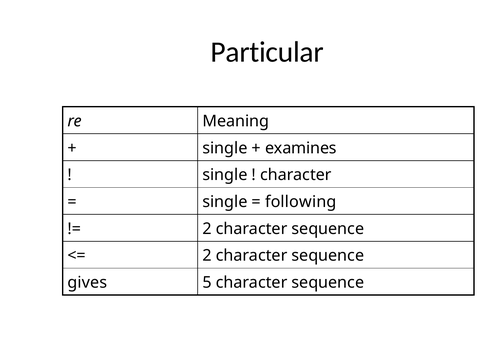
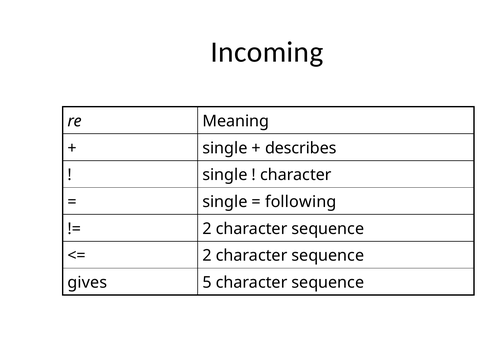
Particular: Particular -> Incoming (267, 52)
examines: examines -> describes (301, 148)
